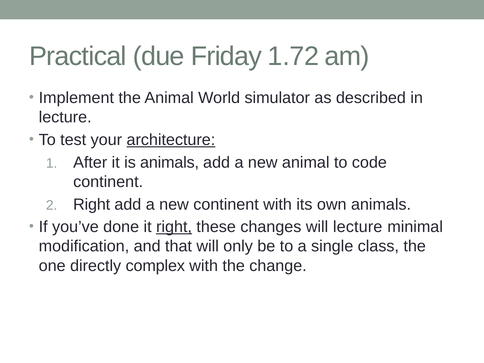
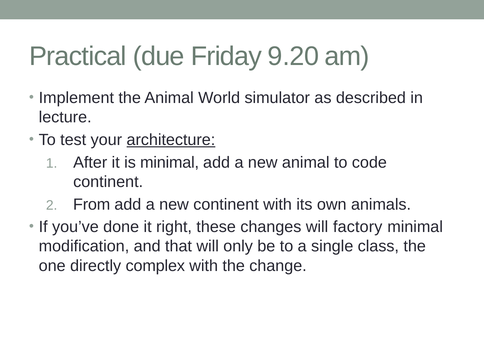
1.72: 1.72 -> 9.20 (293, 56)
is animals: animals -> minimal (170, 162)
Right: Right -> From (92, 204)
right underline: present -> none (174, 227)
will lecture: lecture -> factory (358, 227)
